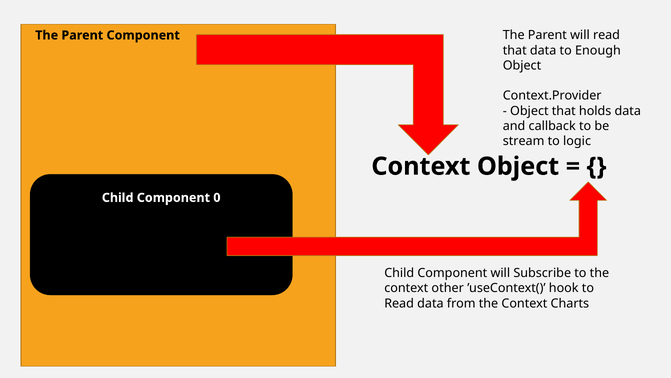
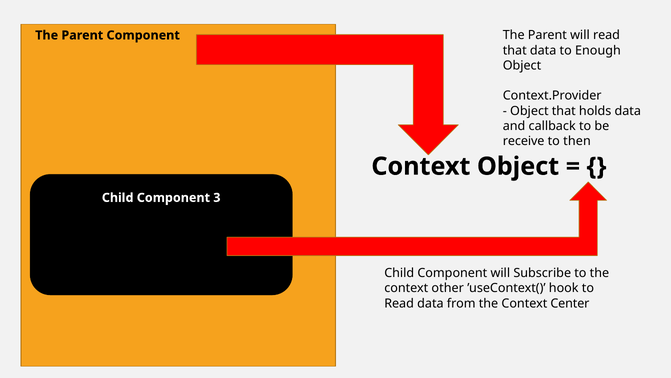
stream: stream -> receive (524, 141)
logic: logic -> then (577, 141)
0: 0 -> 3 (217, 197)
Charts: Charts -> Center (570, 303)
